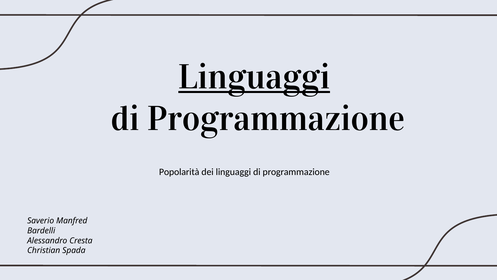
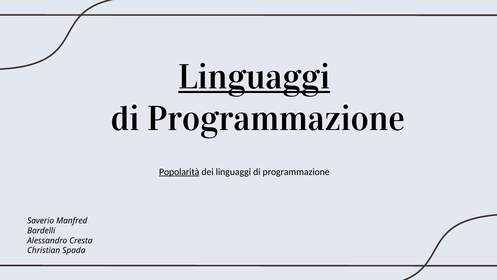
Popolarità underline: none -> present (179, 172)
